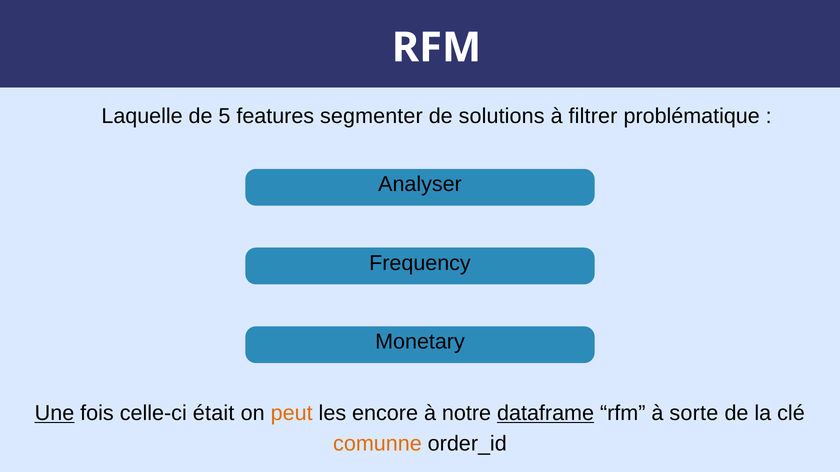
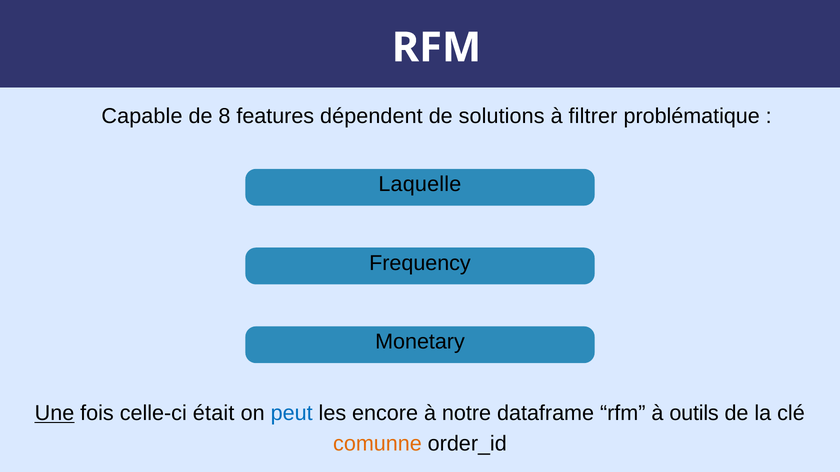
Laquelle: Laquelle -> Capable (142, 116)
5: 5 -> 8 (224, 116)
segmenter: segmenter -> dépendent (371, 116)
Analyser: Analyser -> Laquelle (420, 184)
peut colour: orange -> blue (292, 414)
dataframe underline: present -> none (546, 414)
sorte: sorte -> outils (694, 414)
